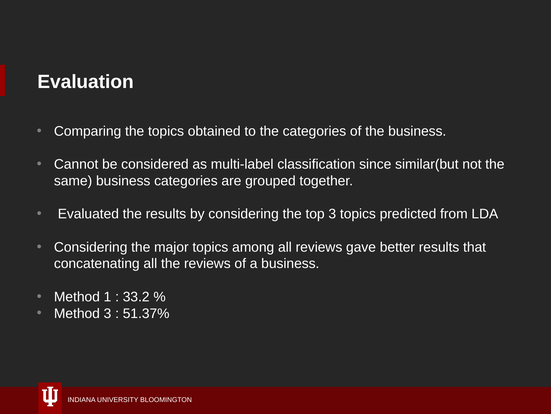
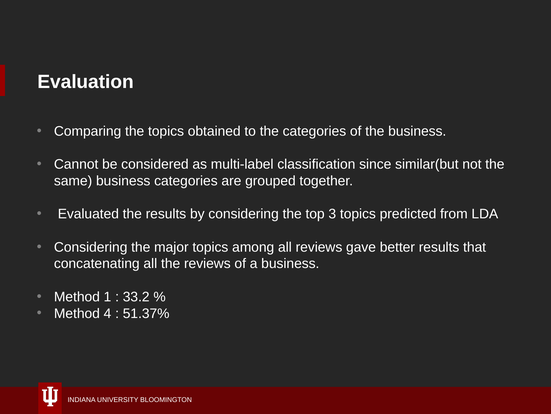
Method 3: 3 -> 4 (107, 313)
